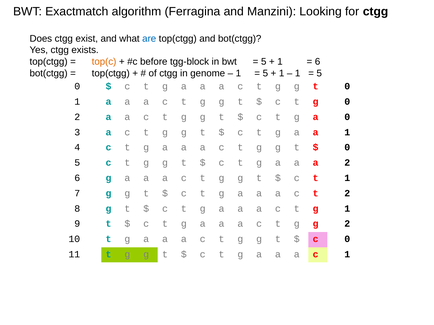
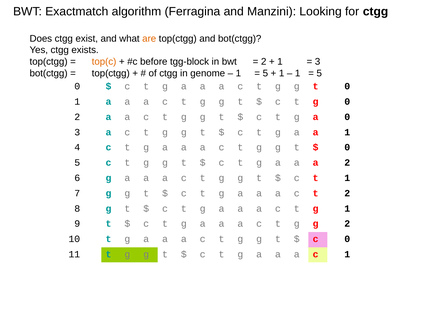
are colour: blue -> orange (149, 39)
5: 5 -> 2 (264, 62)
6: 6 -> 3 (318, 62)
